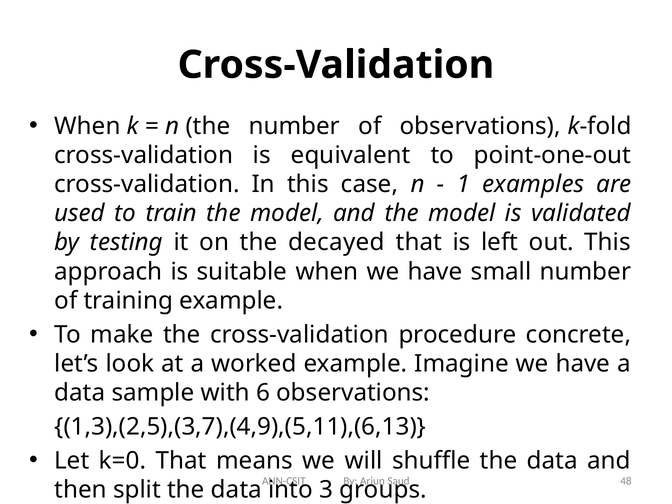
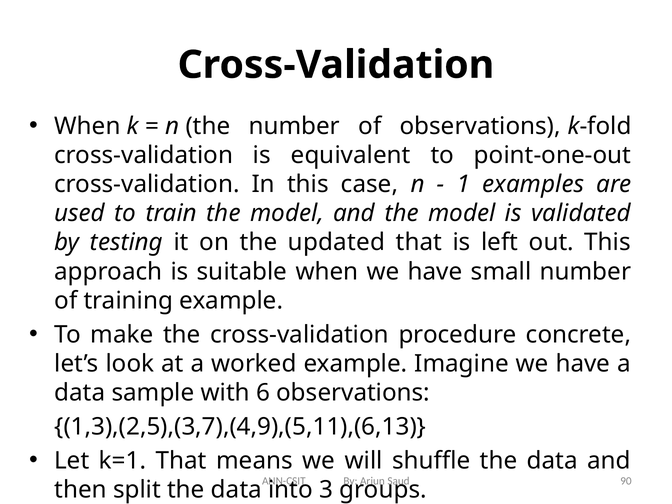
decayed: decayed -> updated (336, 242)
k=0: k=0 -> k=1 (123, 461)
48: 48 -> 90 (626, 481)
